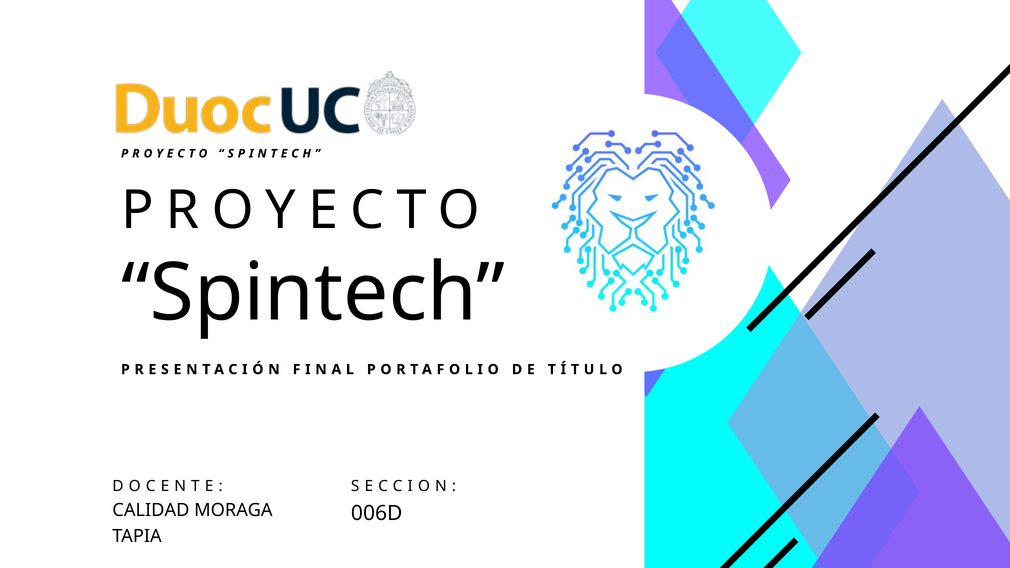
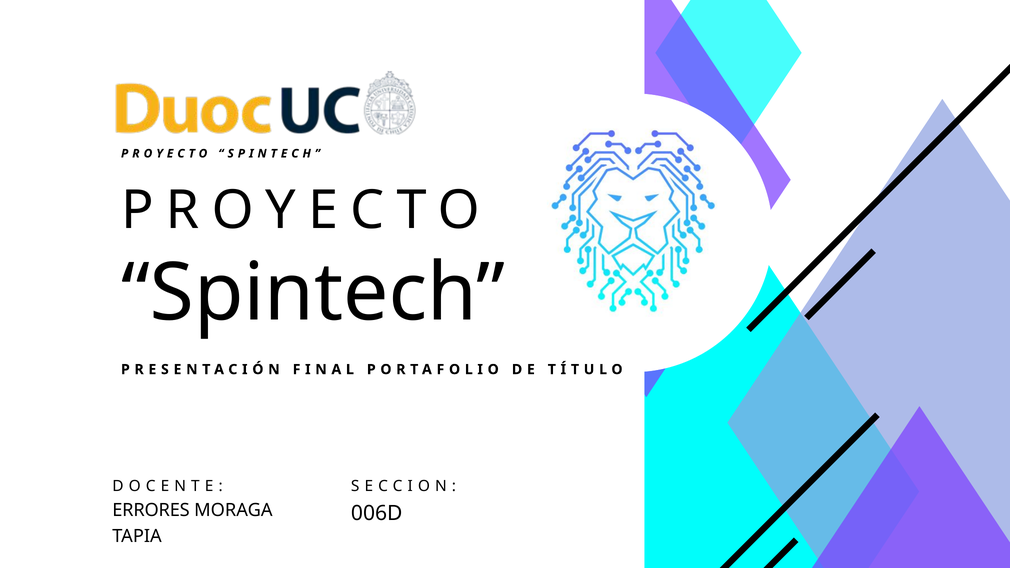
CALIDAD: CALIDAD -> ERRORES (151, 511)
